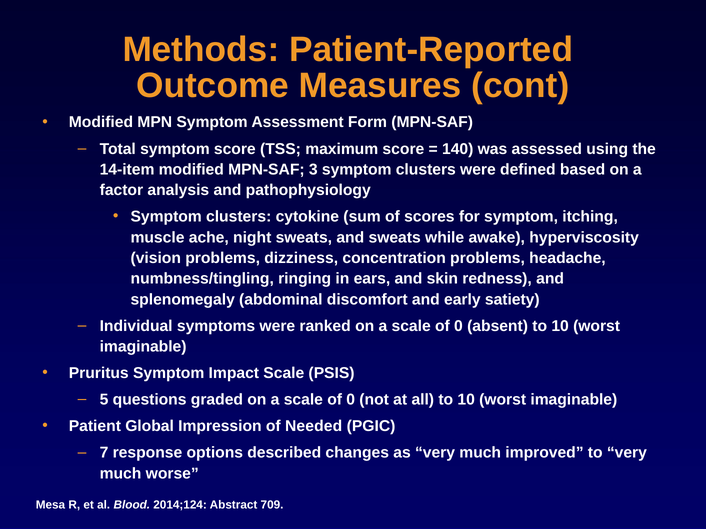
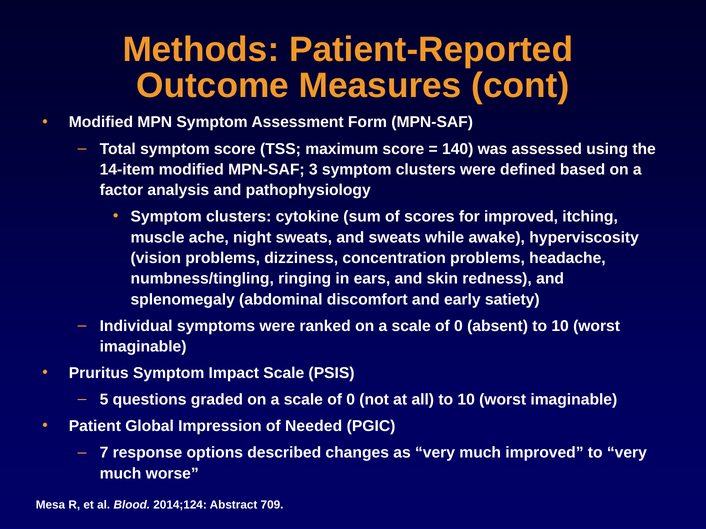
for symptom: symptom -> improved (521, 217)
